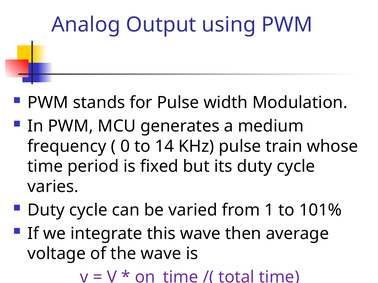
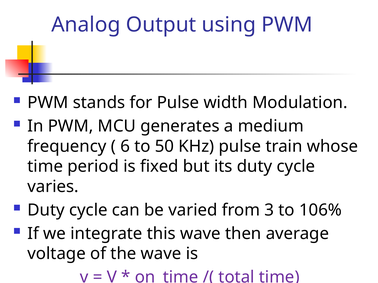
0: 0 -> 6 (125, 147)
14: 14 -> 50 (164, 147)
1: 1 -> 3 (269, 210)
101%: 101% -> 106% (320, 210)
